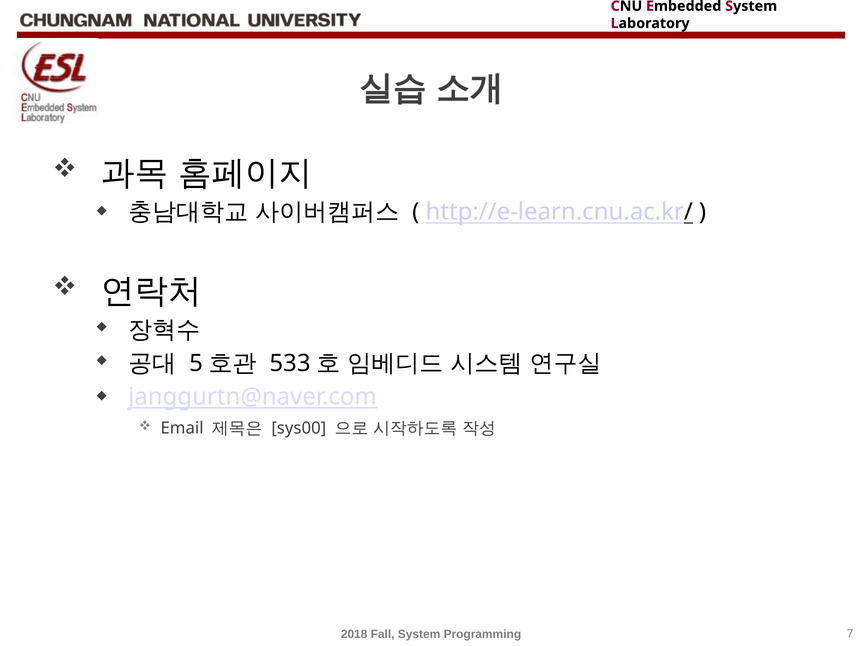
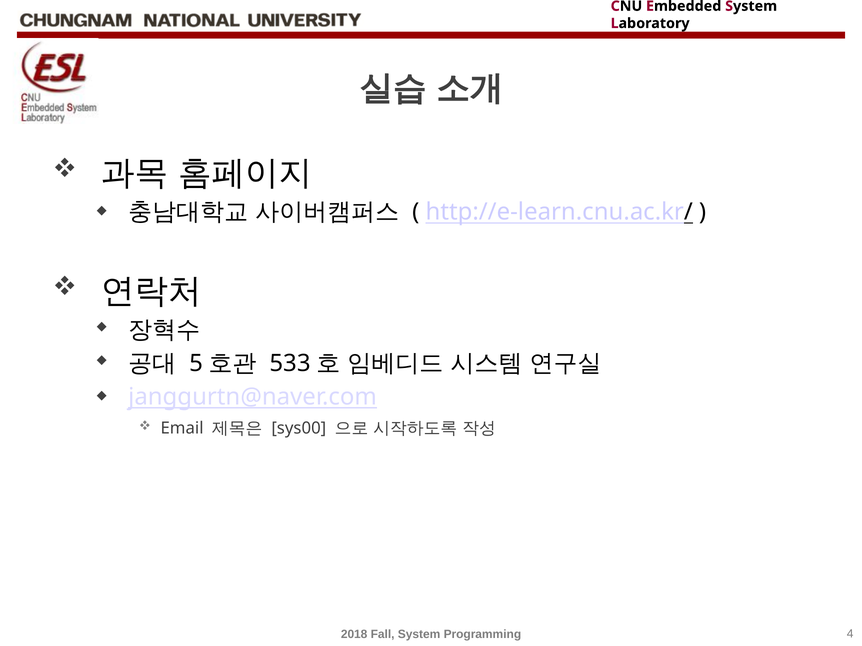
7: 7 -> 4 (850, 634)
